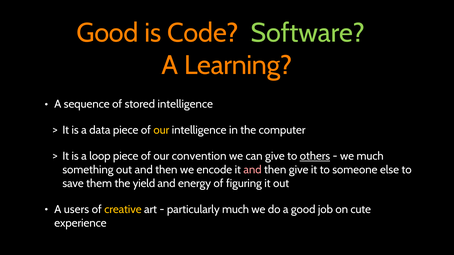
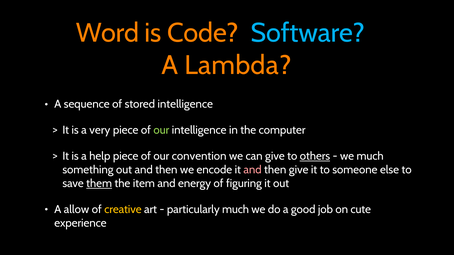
Good: Good -> Word (108, 33)
Software colour: light green -> light blue (308, 33)
Learning: Learning -> Lambda (238, 65)
data: data -> very (100, 130)
our colour: yellow -> light green (161, 130)
loop: loop -> help (100, 156)
them underline: none -> present (99, 184)
yield: yield -> item (144, 184)
users: users -> allow (76, 210)
